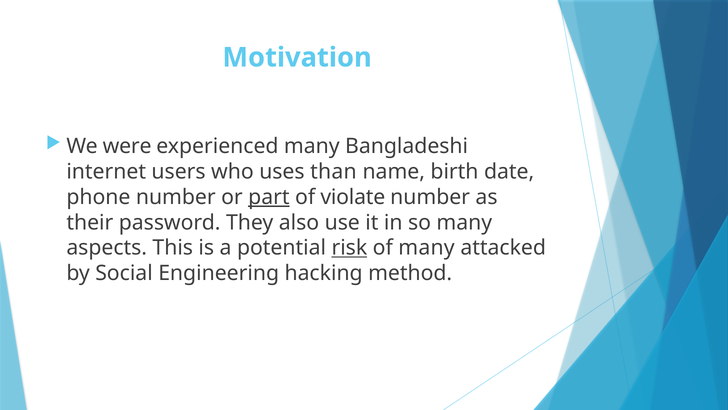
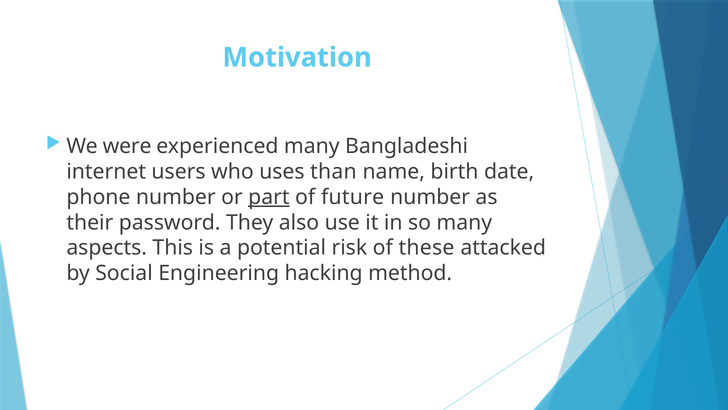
violate: violate -> future (353, 197)
risk underline: present -> none (349, 248)
of many: many -> these (426, 248)
